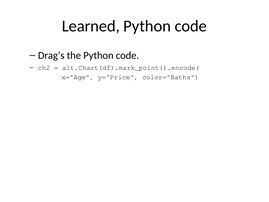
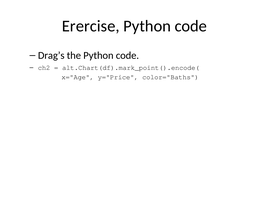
Learned: Learned -> Erercise (91, 26)
